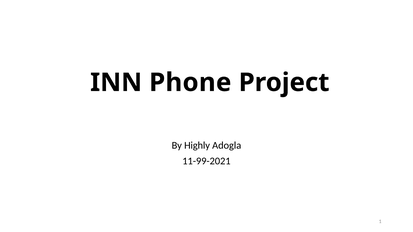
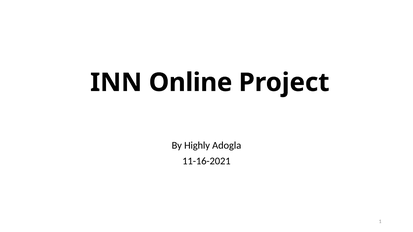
Phone: Phone -> Online (191, 83)
11-99-2021: 11-99-2021 -> 11-16-2021 (206, 161)
